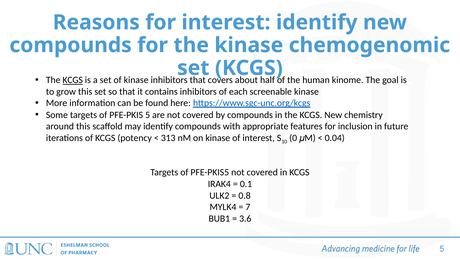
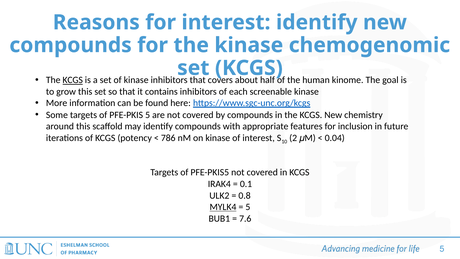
313: 313 -> 786 (168, 138)
0: 0 -> 2 (293, 138)
MYLK4 underline: none -> present (223, 207)
7: 7 -> 5 (248, 207)
3.6: 3.6 -> 7.6 (245, 218)
